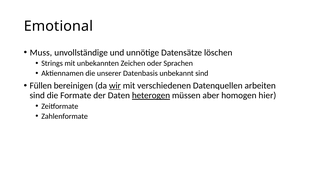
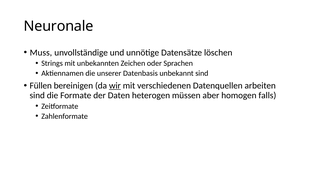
Emotional: Emotional -> Neuronale (59, 26)
heterogen underline: present -> none (151, 96)
hier: hier -> falls (267, 96)
